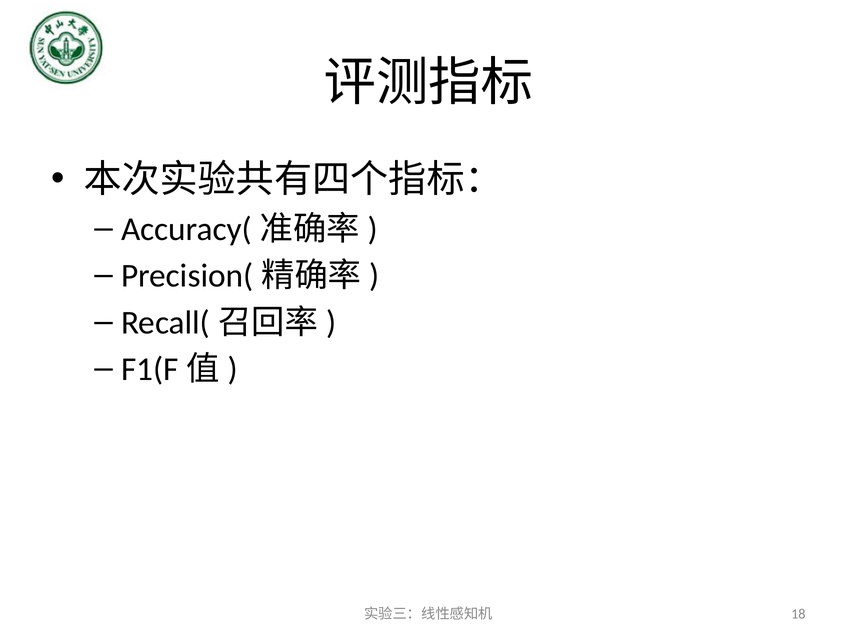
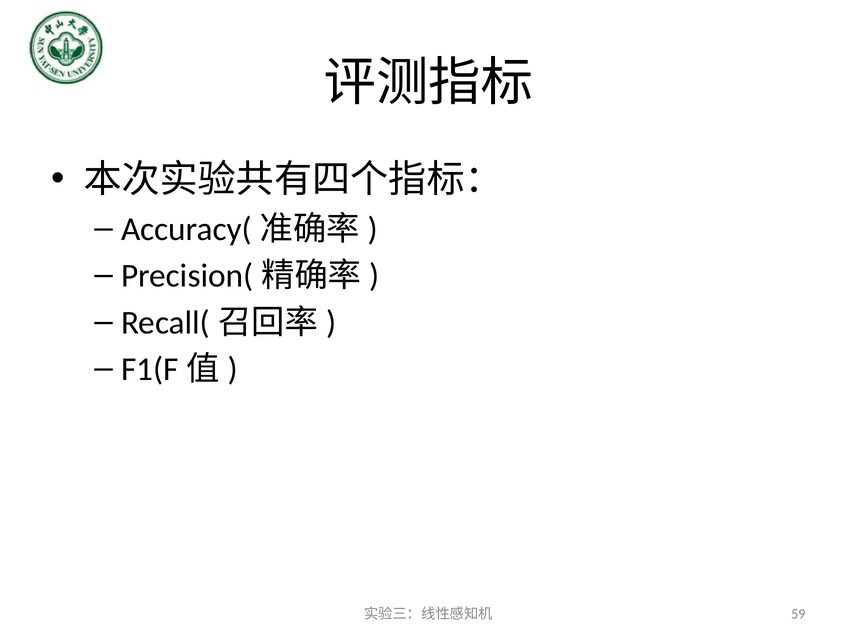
18: 18 -> 59 (798, 614)
